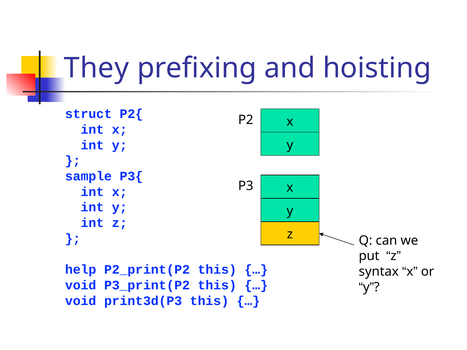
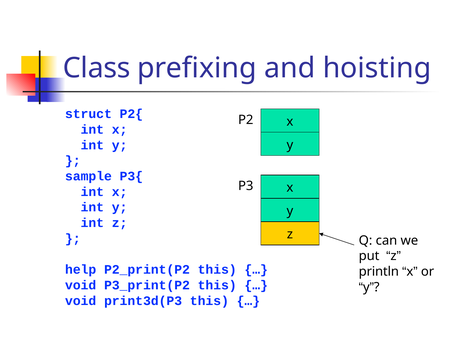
They: They -> Class (97, 68)
syntax: syntax -> println (379, 272)
